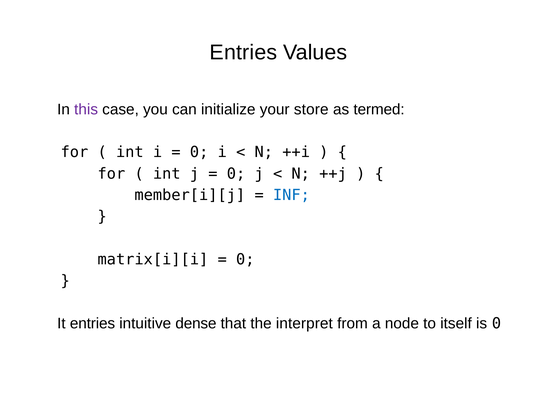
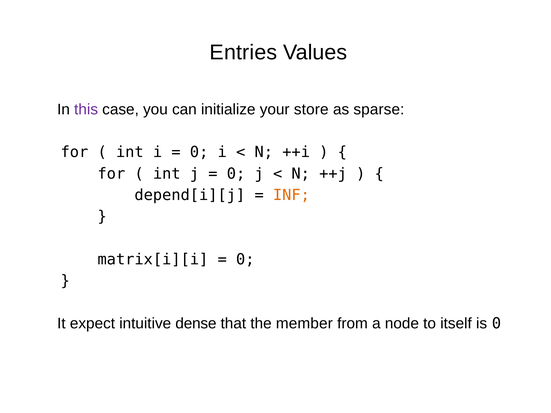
termed: termed -> sparse (379, 109)
member[i][j: member[i][j -> depend[i][j (190, 195)
INF colour: blue -> orange (291, 195)
It entries: entries -> expect (92, 324)
interpret: interpret -> member (304, 324)
